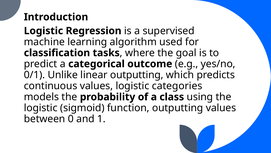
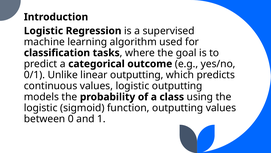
logistic categories: categories -> outputting (177, 86)
